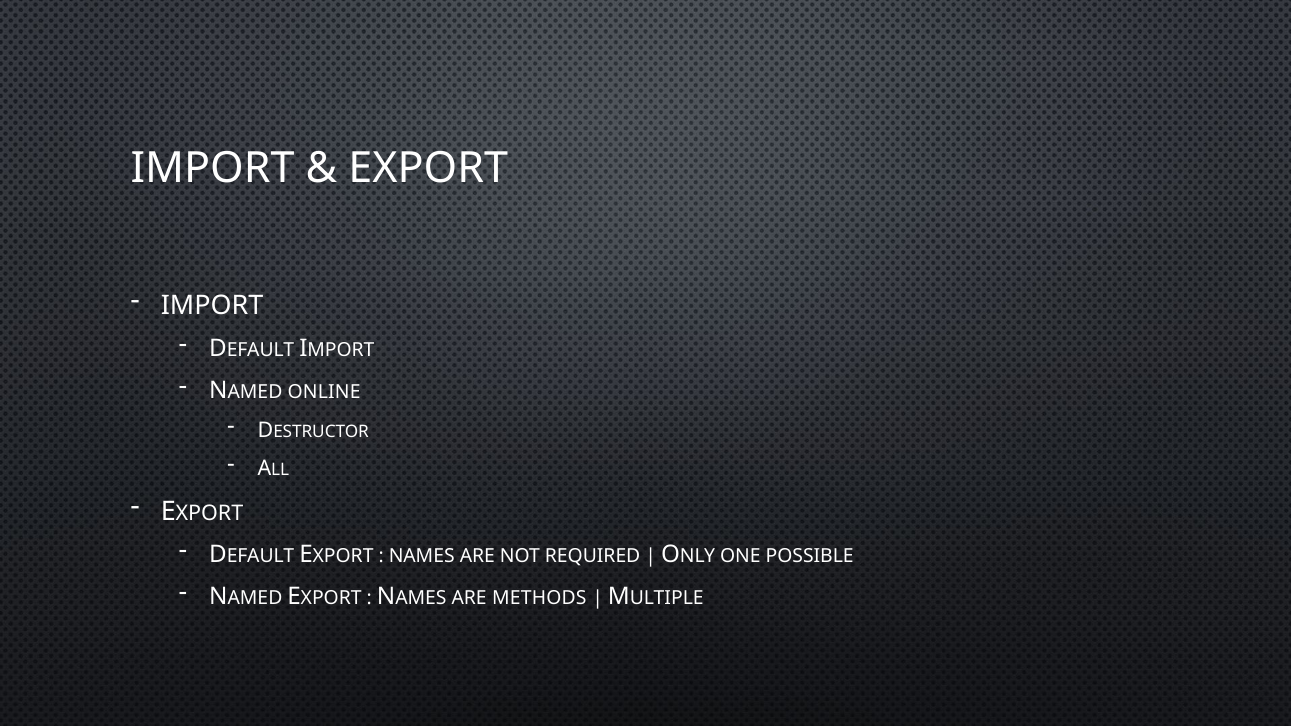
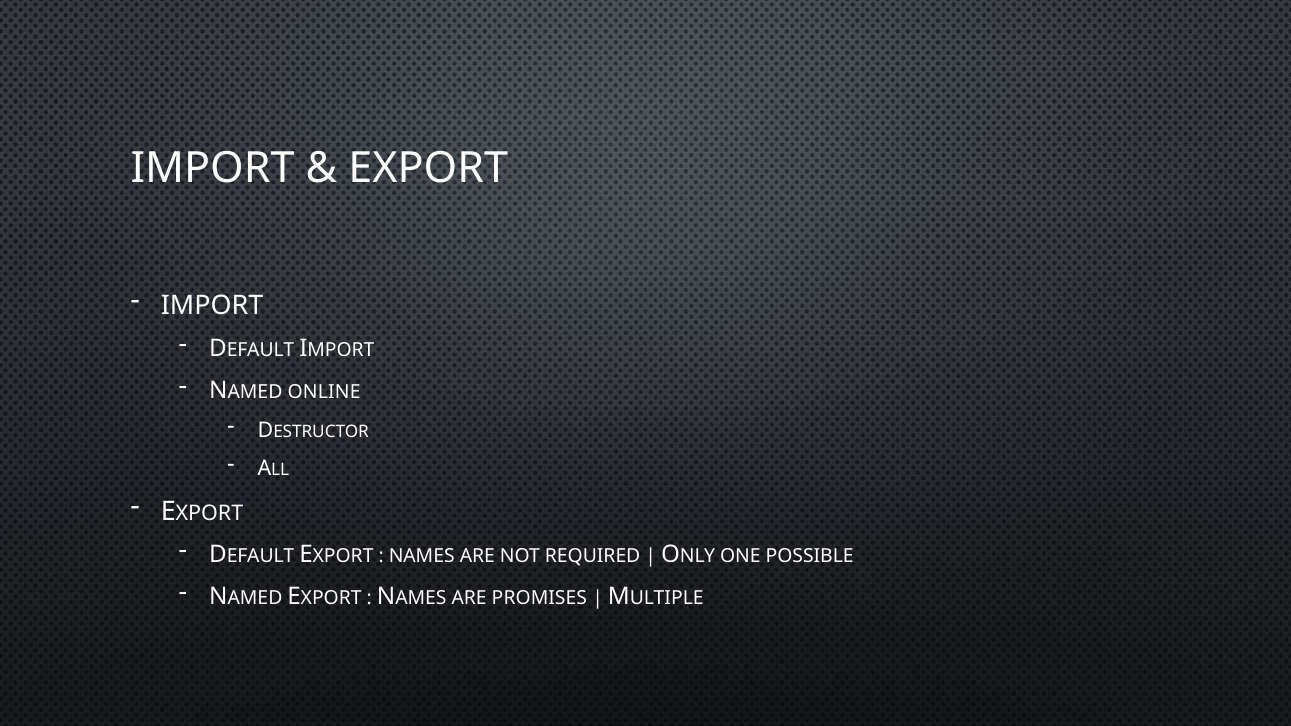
METHODS: METHODS -> PROMISES (539, 598)
